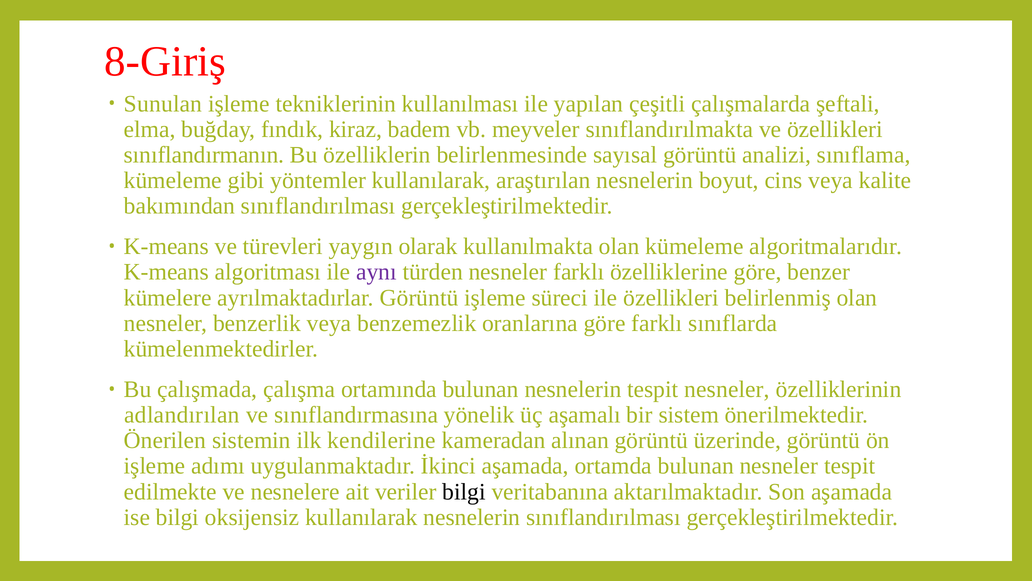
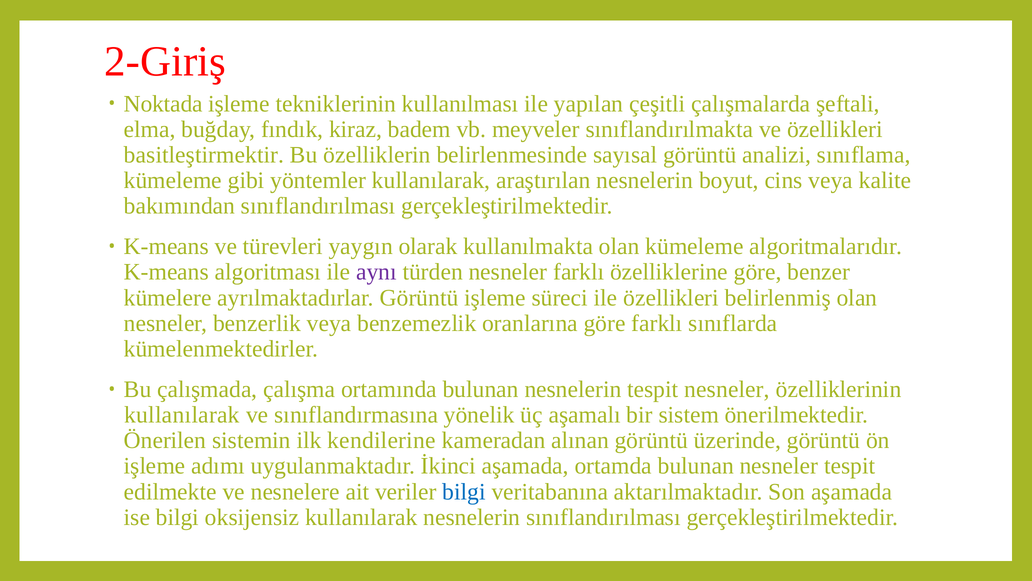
8-Giriş: 8-Giriş -> 2-Giriş (165, 61)
Sunulan: Sunulan -> Noktada (163, 104)
sınıflandırmanın: sınıflandırmanın -> basitleştirmektir (204, 155)
adlandırılan: adlandırılan -> kullanılarak (182, 415)
bilgi colour: black -> blue (464, 491)
